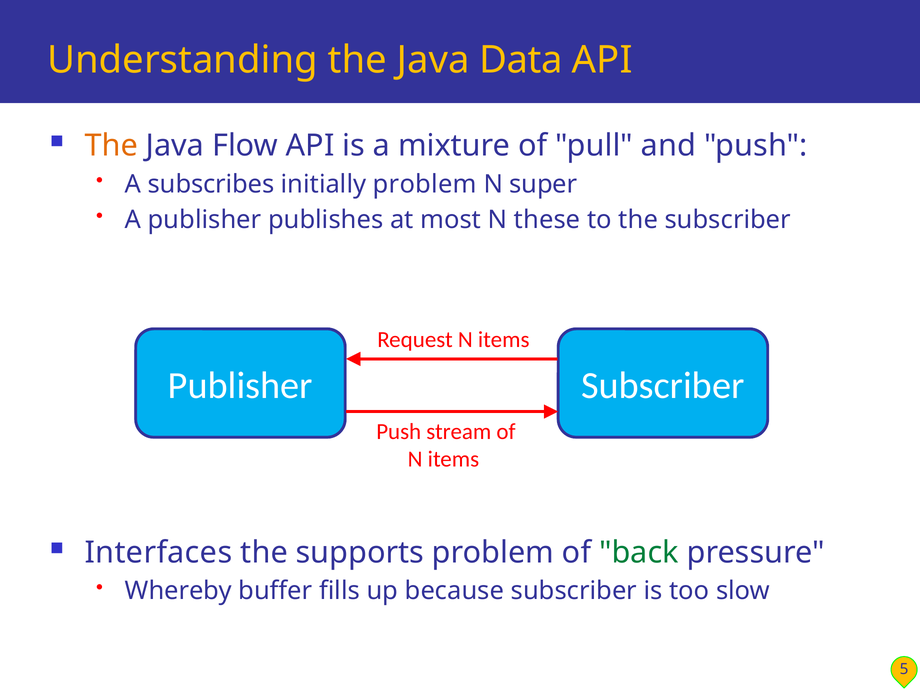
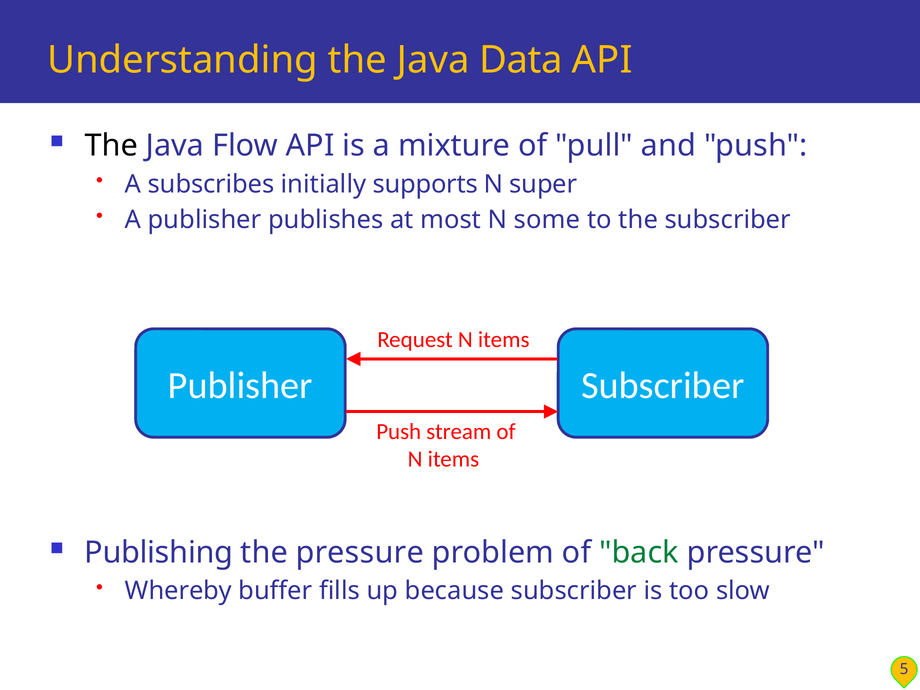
The colour: orange -> black (111, 146)
initially problem: problem -> supports (425, 184)
these: these -> some (547, 220)
Interfaces: Interfaces -> Publishing (159, 553)
the supports: supports -> pressure (360, 553)
